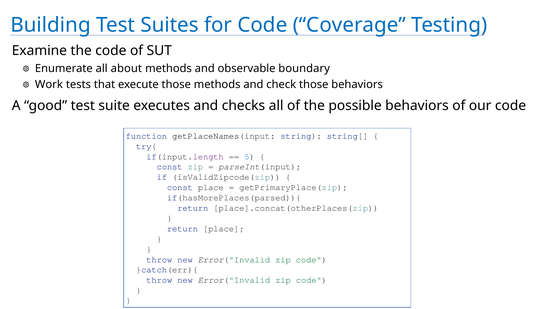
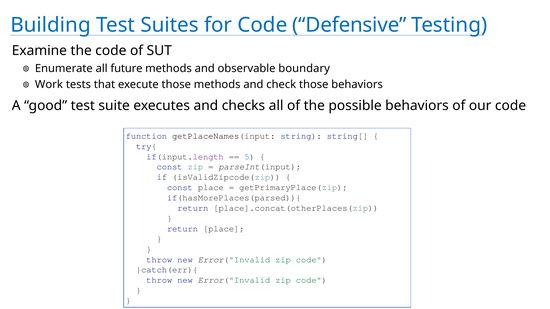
Coverage: Coverage -> Defensive (349, 25)
about: about -> future (126, 68)
